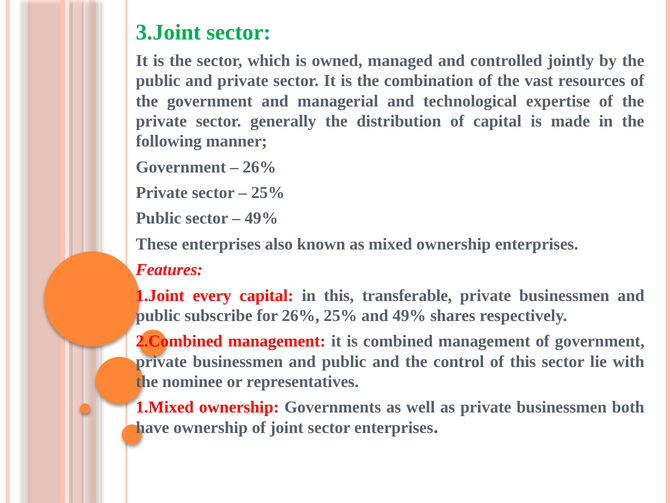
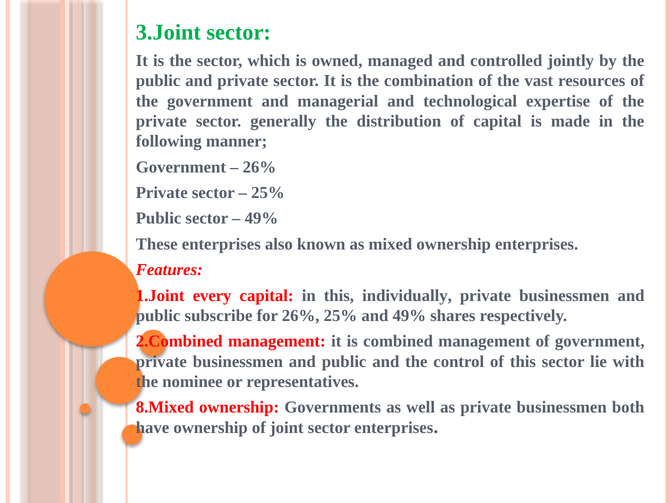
transferable: transferable -> individually (407, 295)
1.Mixed: 1.Mixed -> 8.Mixed (165, 407)
